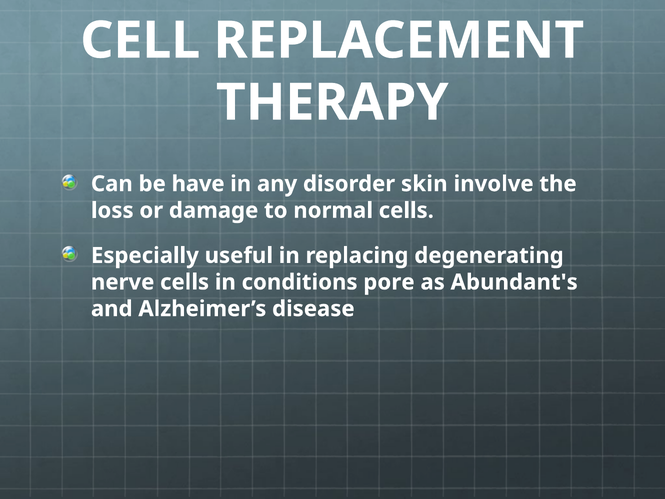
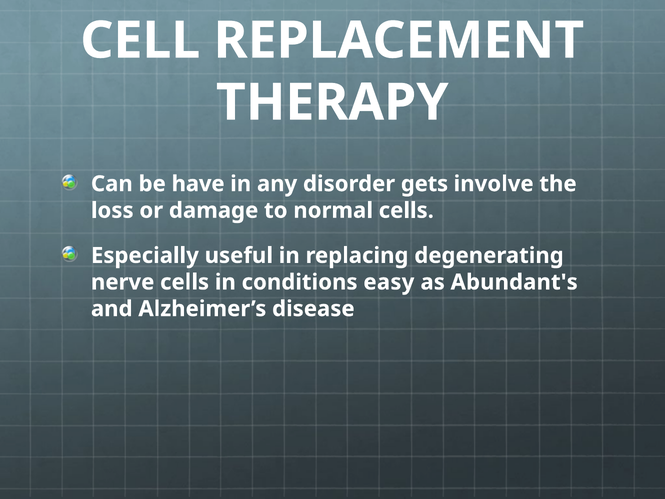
skin: skin -> gets (425, 184)
pore: pore -> easy (389, 282)
